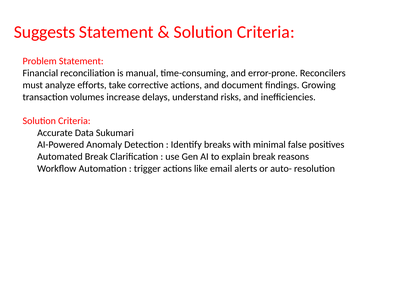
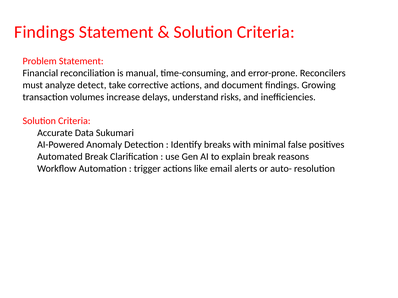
Suggests: Suggests -> Findings (44, 32)
efforts: efforts -> detect (92, 85)
